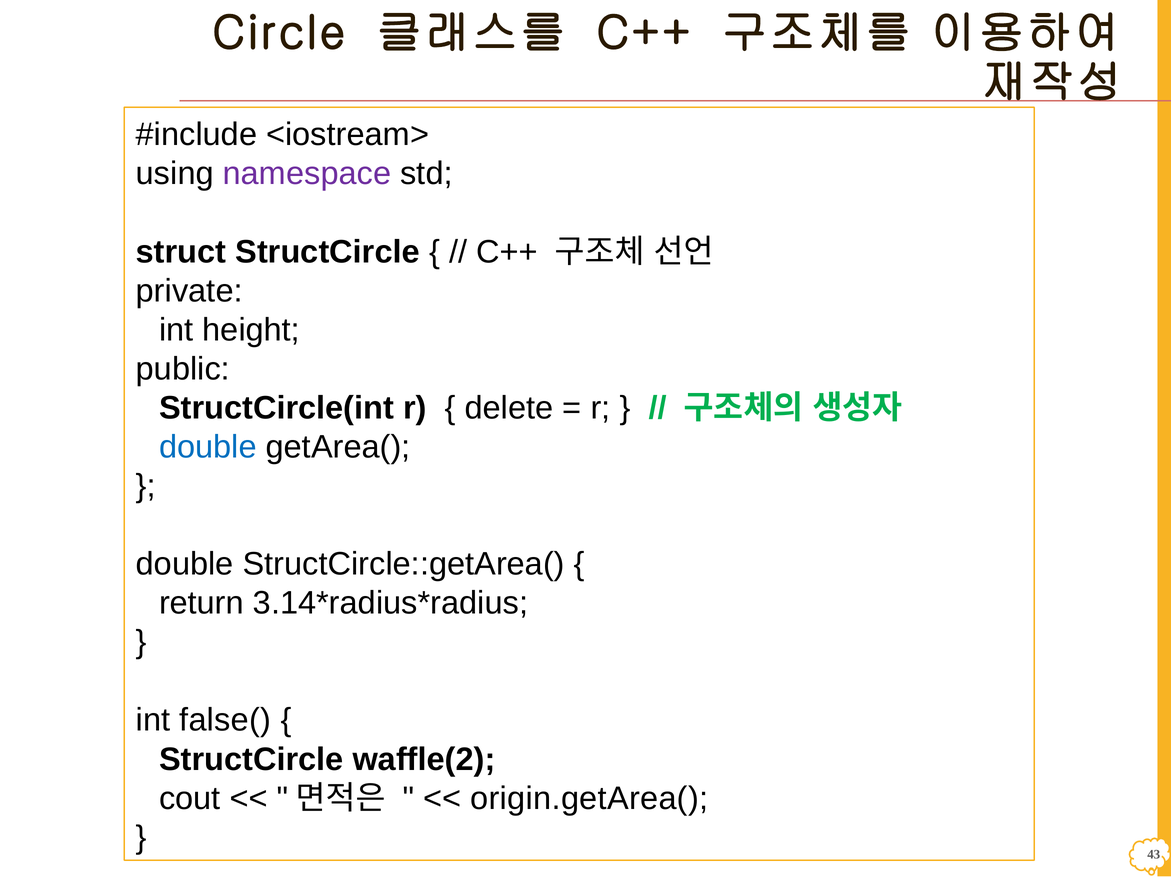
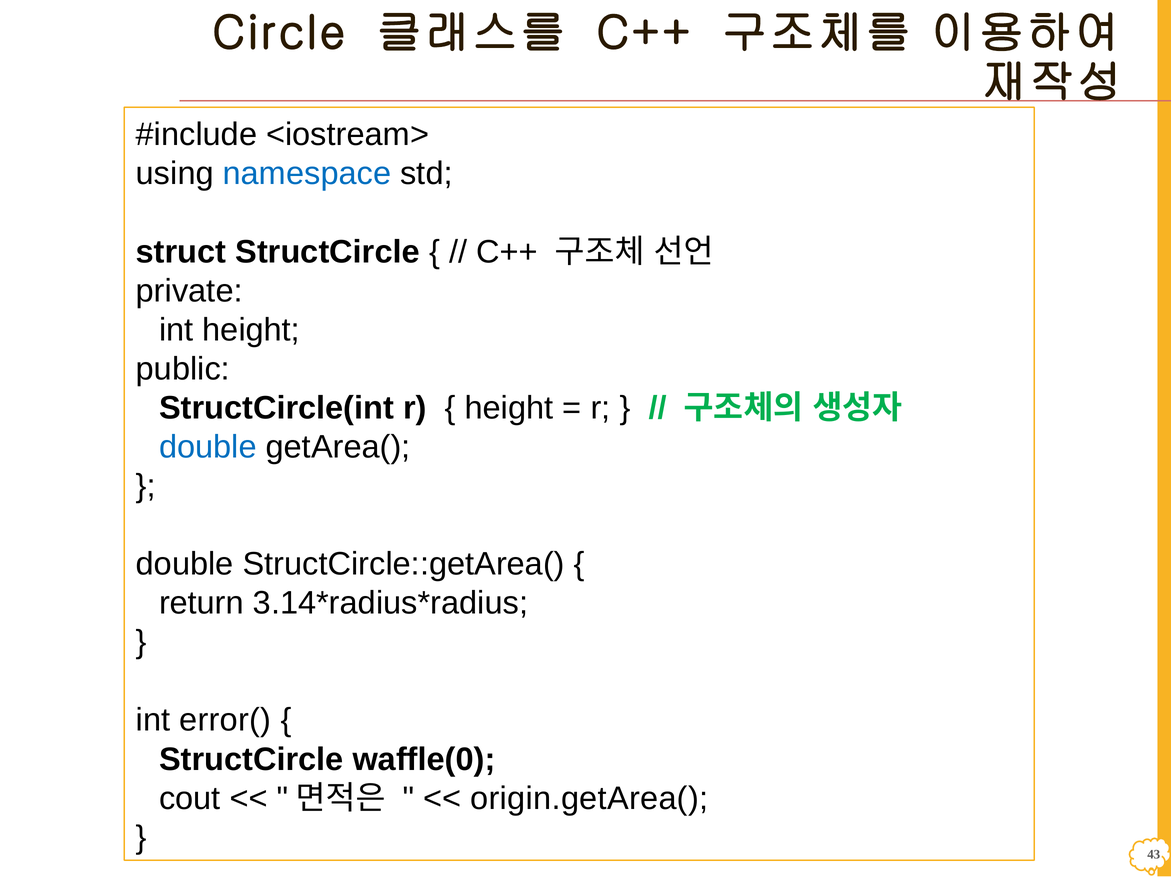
namespace colour: purple -> blue (307, 174)
delete: delete -> height (509, 408)
false(: false( -> error( (225, 720)
waffle(2: waffle(2 -> waffle(0 (424, 759)
